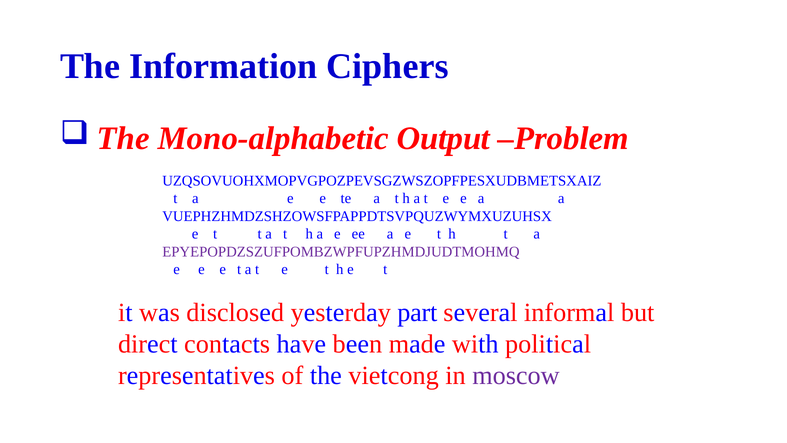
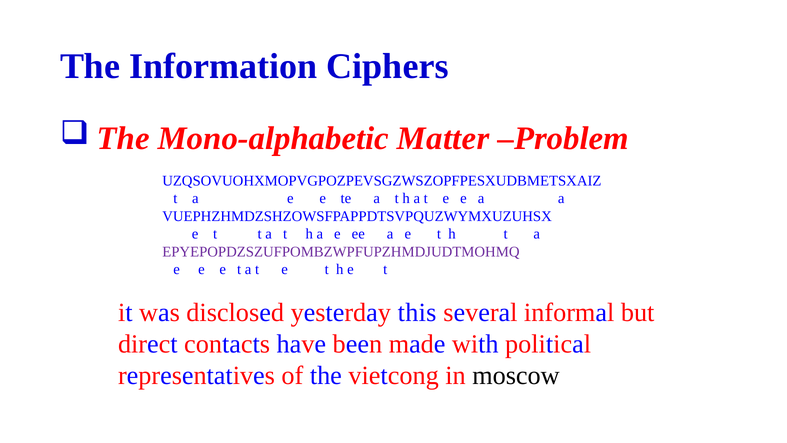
Output: Output -> Matter (443, 138)
part: part -> this (417, 313)
moscow colour: purple -> black (516, 376)
